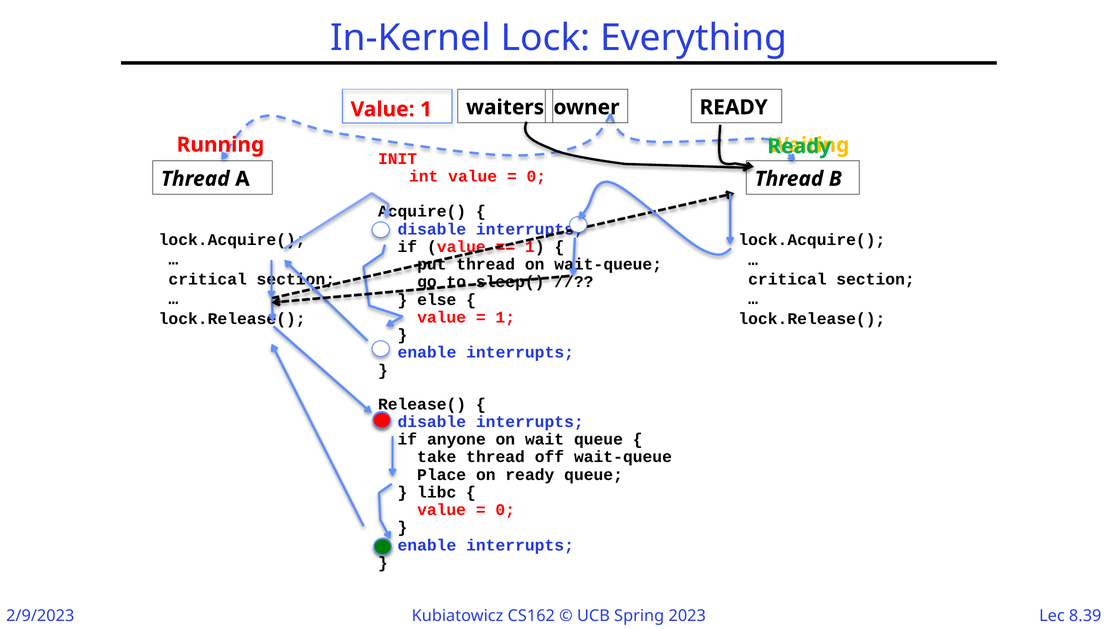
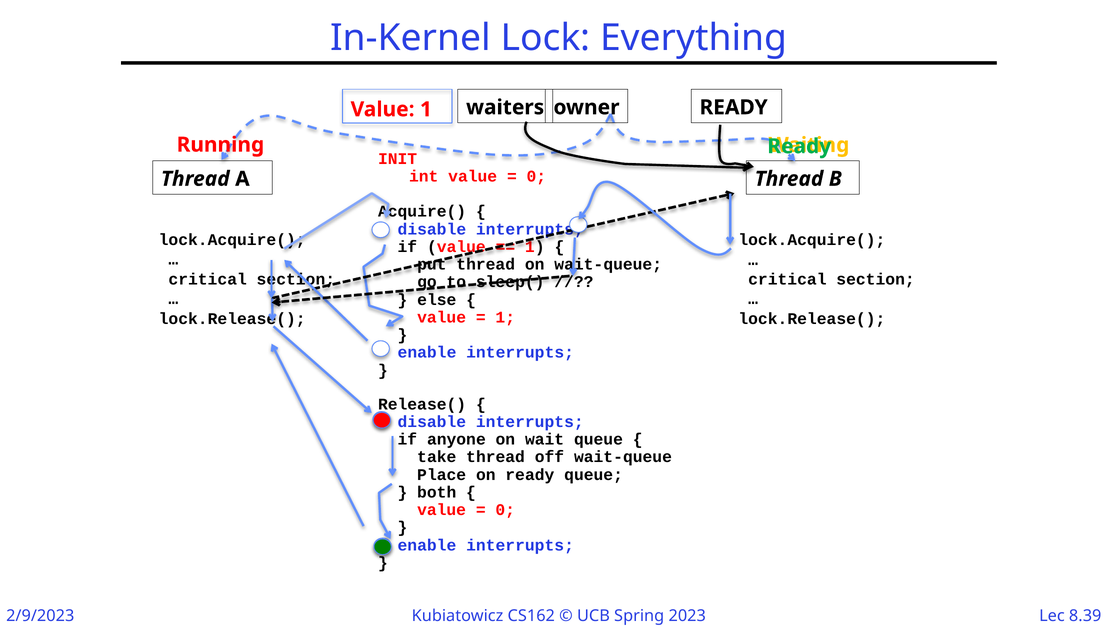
libc: libc -> both (437, 492)
